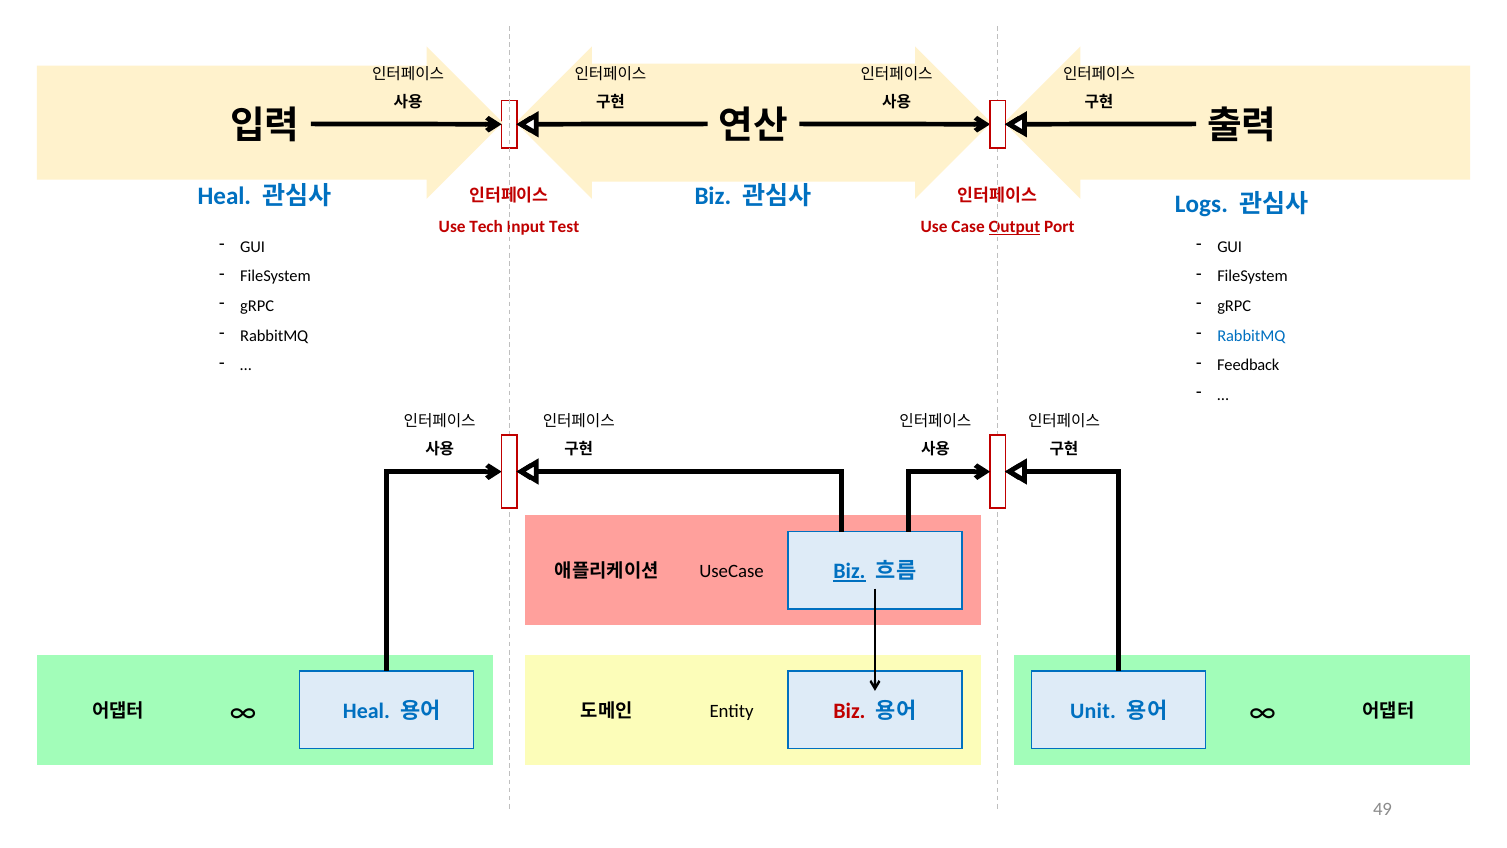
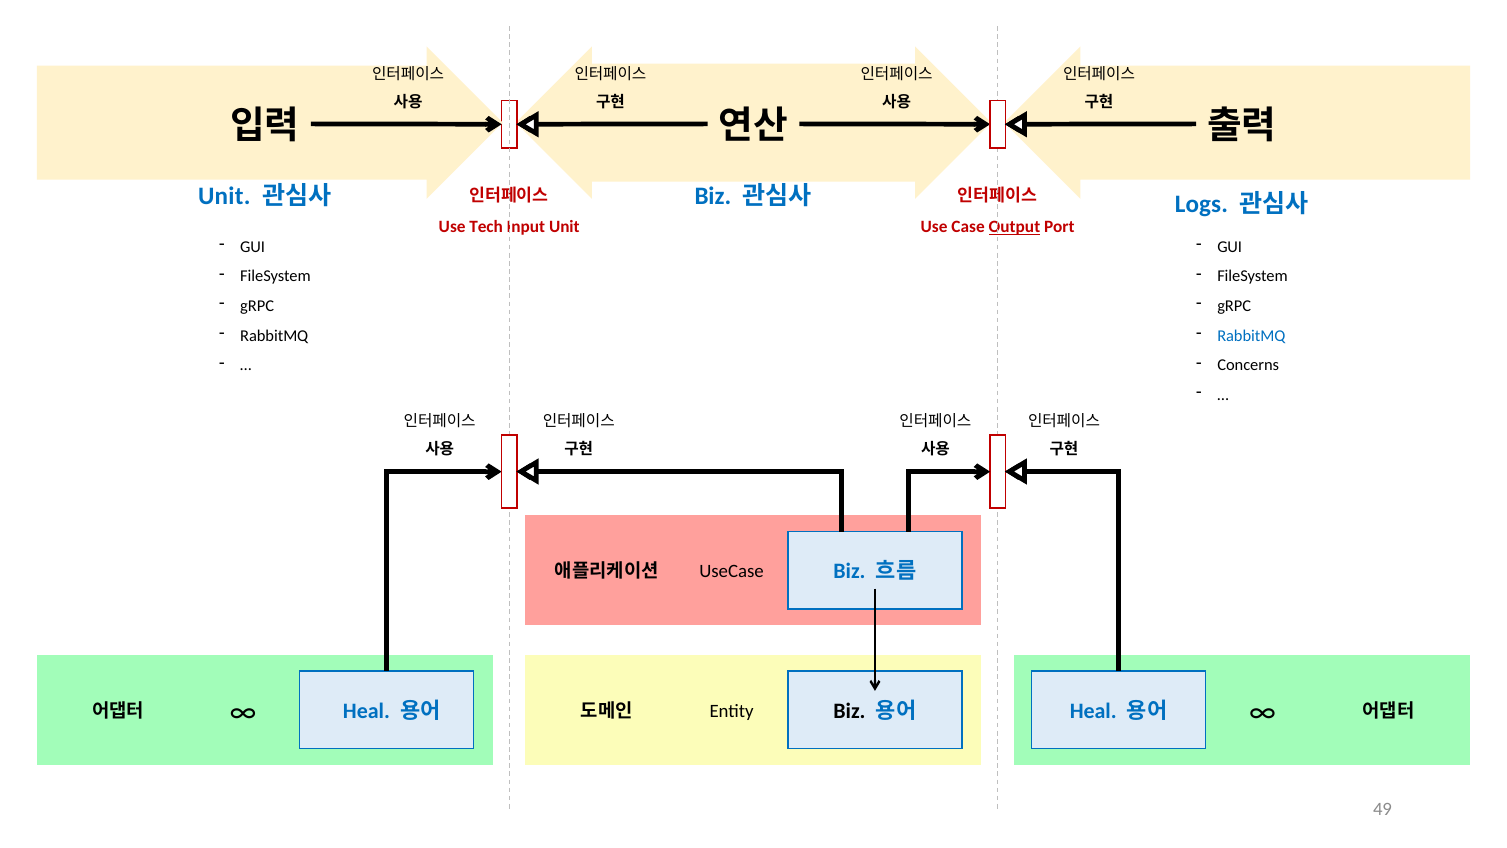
Heal: Heal -> Unit (224, 196)
Input Test: Test -> Unit (564, 227)
Feedback: Feedback -> Concerns (1248, 365)
Biz underline: present -> none (849, 571)
Biz colour: red -> black (849, 711)
Unit: Unit -> Heal (1093, 711)
